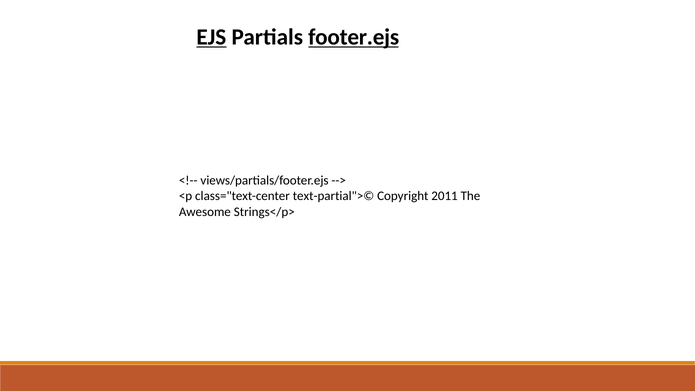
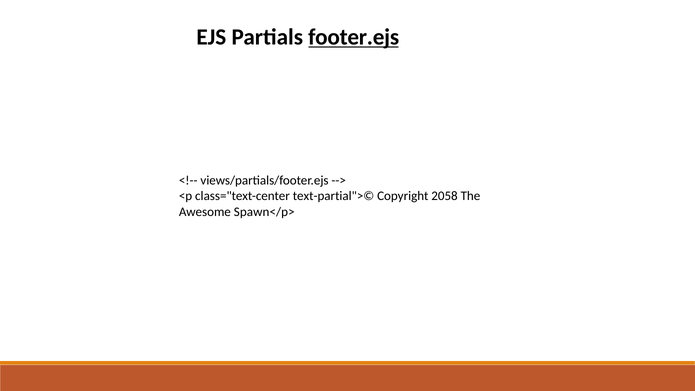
EJS underline: present -> none (211, 37)
2011: 2011 -> 2058 (445, 196)
Strings</p>: Strings</p> -> Spawn</p> (264, 212)
